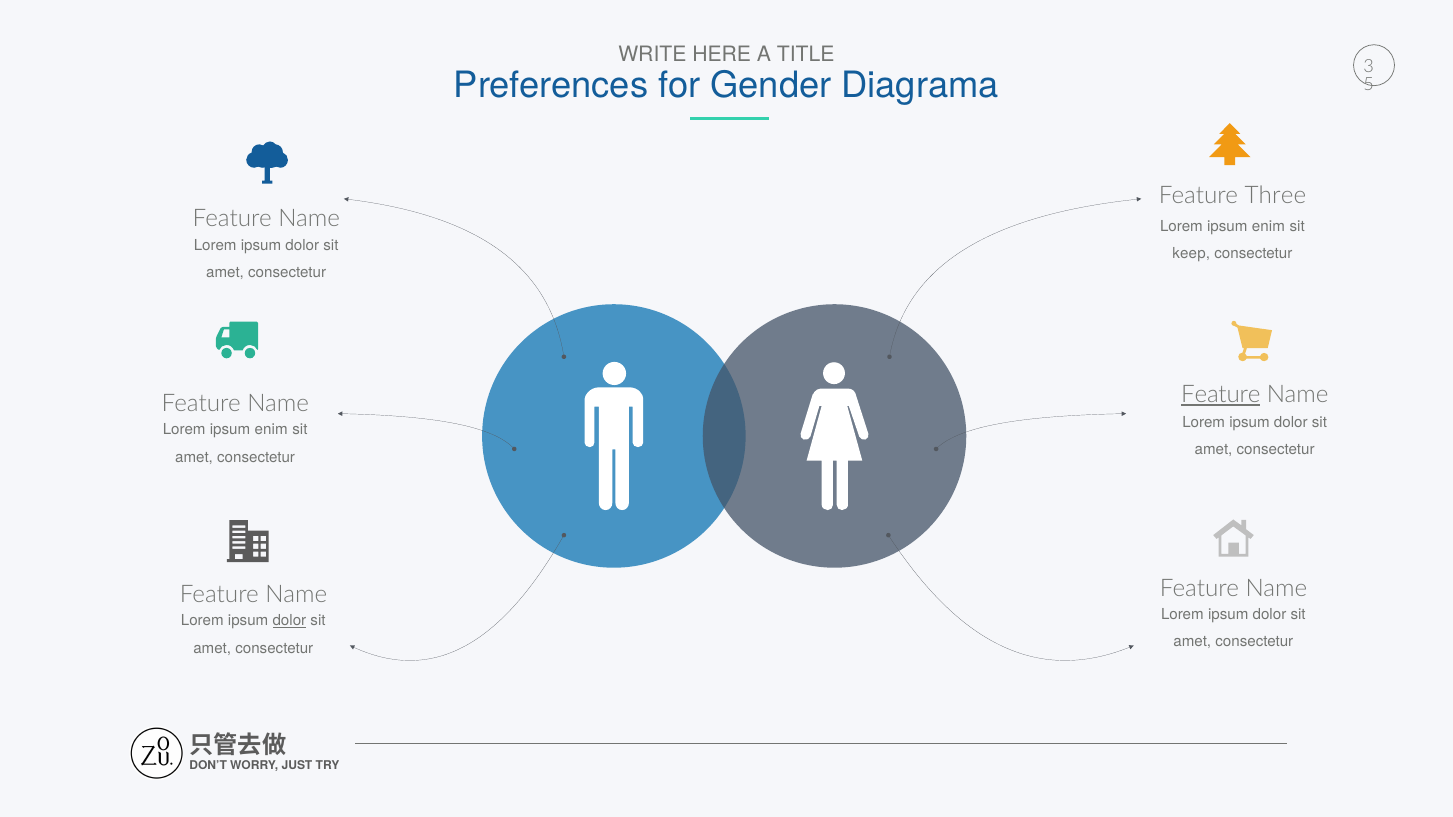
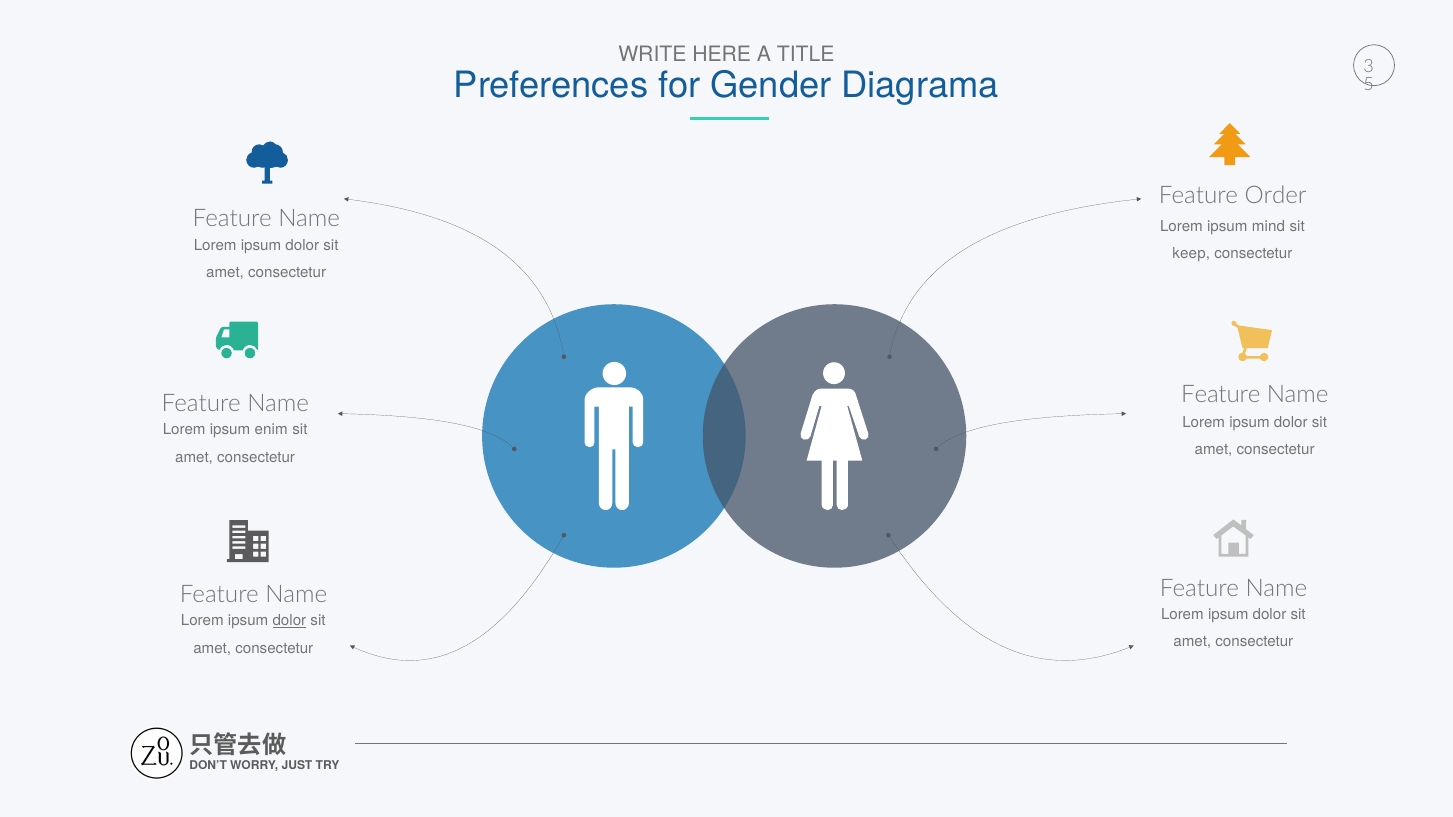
Three: Three -> Order (1275, 196)
enim: enim -> mind (1268, 227)
Feature underline: present -> none (1221, 395)
